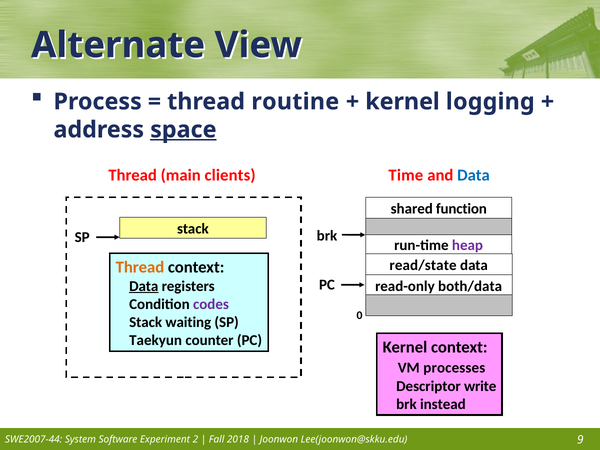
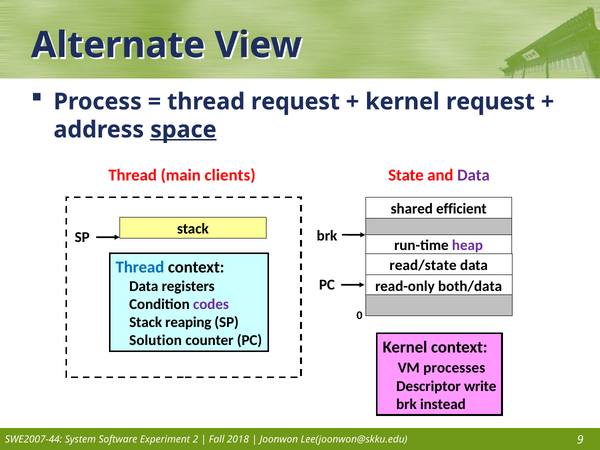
thread routine: routine -> request (295, 102)
kernel logging: logging -> request (490, 102)
Time: Time -> State (406, 175)
Data colour: blue -> purple (473, 175)
function: function -> efficient (461, 209)
Thread colour: orange -> blue (140, 267)
Data underline: present -> none (144, 286)
waiting: waiting -> reaping (188, 322)
Taekyun: Taekyun -> Solution (156, 340)
